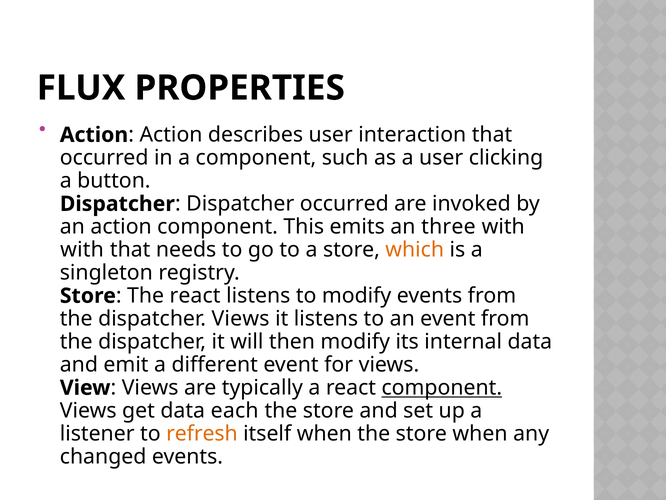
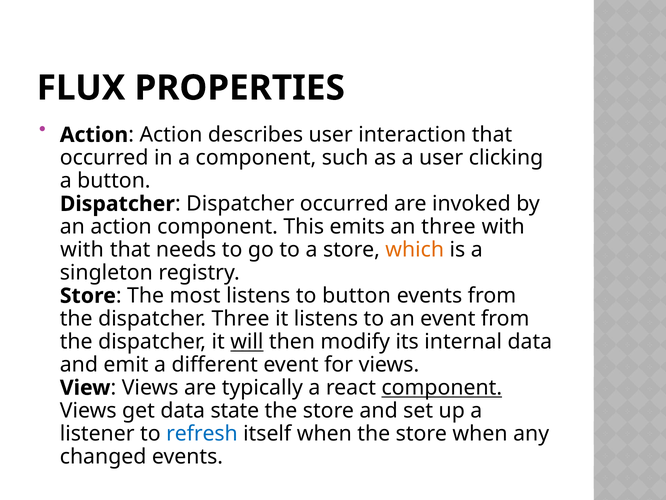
The react: react -> most (195, 296)
to modify: modify -> button (356, 296)
dispatcher Views: Views -> Three (241, 319)
will underline: none -> present (247, 341)
each: each -> state (235, 410)
refresh colour: orange -> blue (202, 433)
